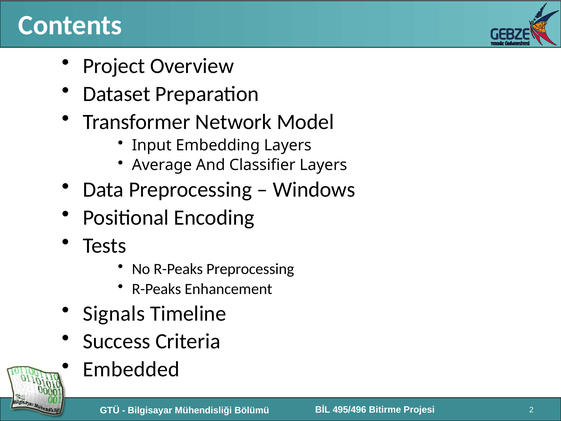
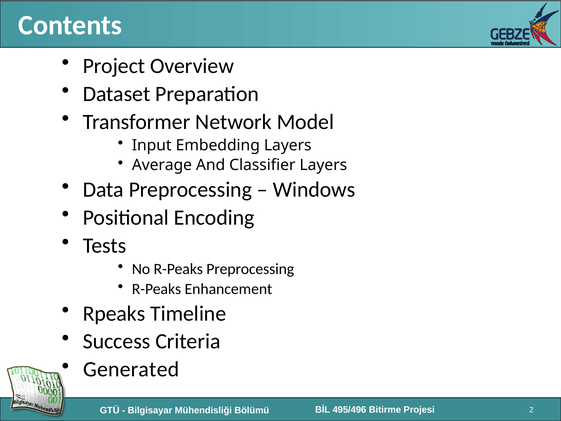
Signals: Signals -> Rpeaks (114, 313)
Embedded: Embedded -> Generated (131, 369)
